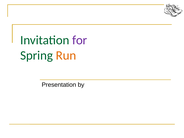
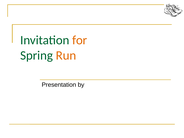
for colour: purple -> orange (80, 40)
